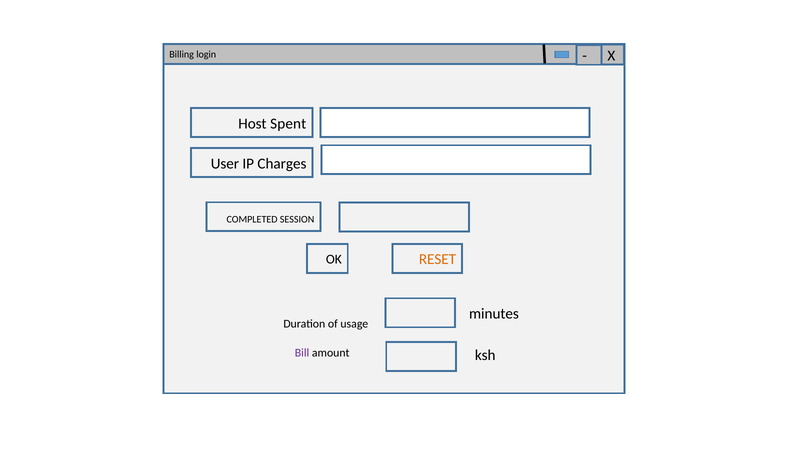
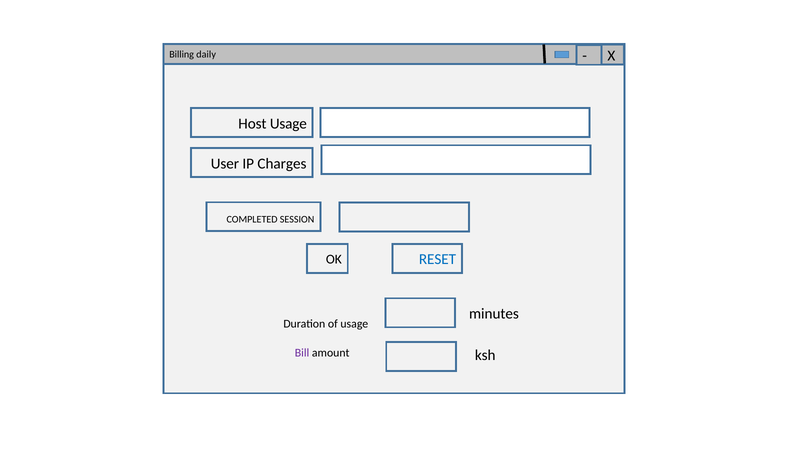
login: login -> daily (206, 55)
Host Spent: Spent -> Usage (288, 123)
RESET colour: orange -> blue (437, 259)
